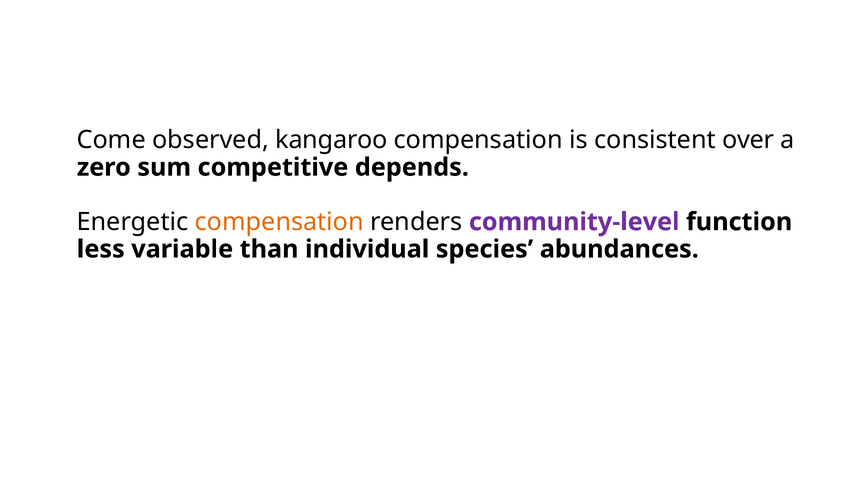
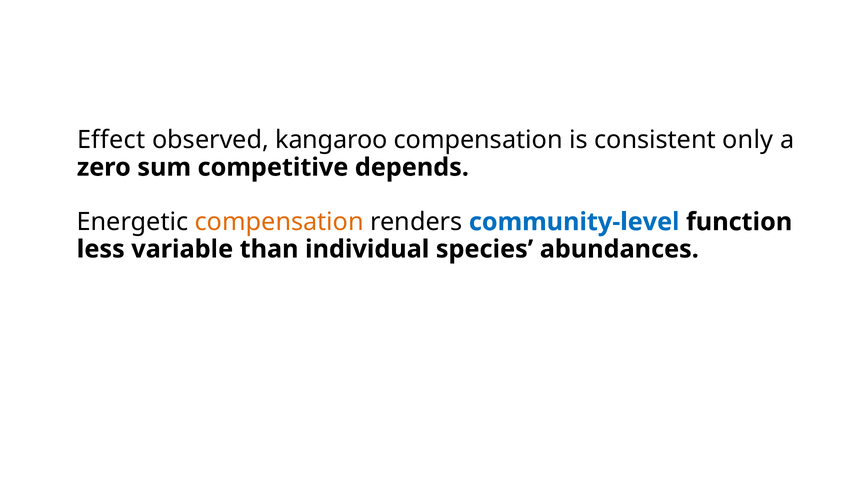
Come: Come -> Effect (111, 140)
over: over -> only (748, 140)
community-level colour: purple -> blue (574, 222)
